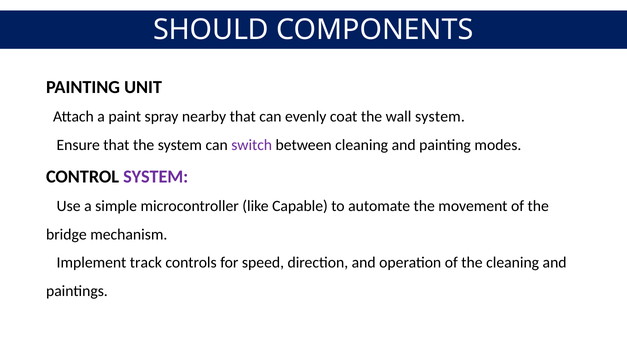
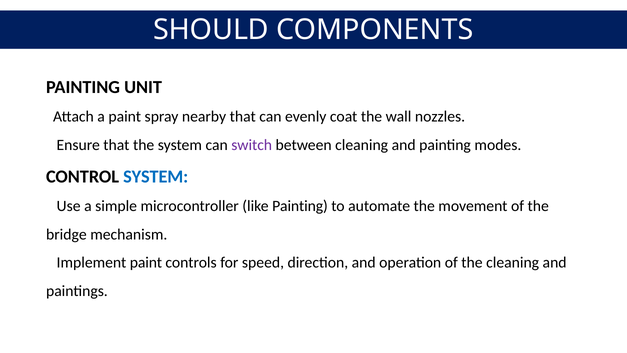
wall system: system -> nozzles (440, 117)
SYSTEM colour: purple -> blue (156, 176)
like Capable: Capable -> Painting (300, 206)
Implement track: track -> paint (146, 262)
